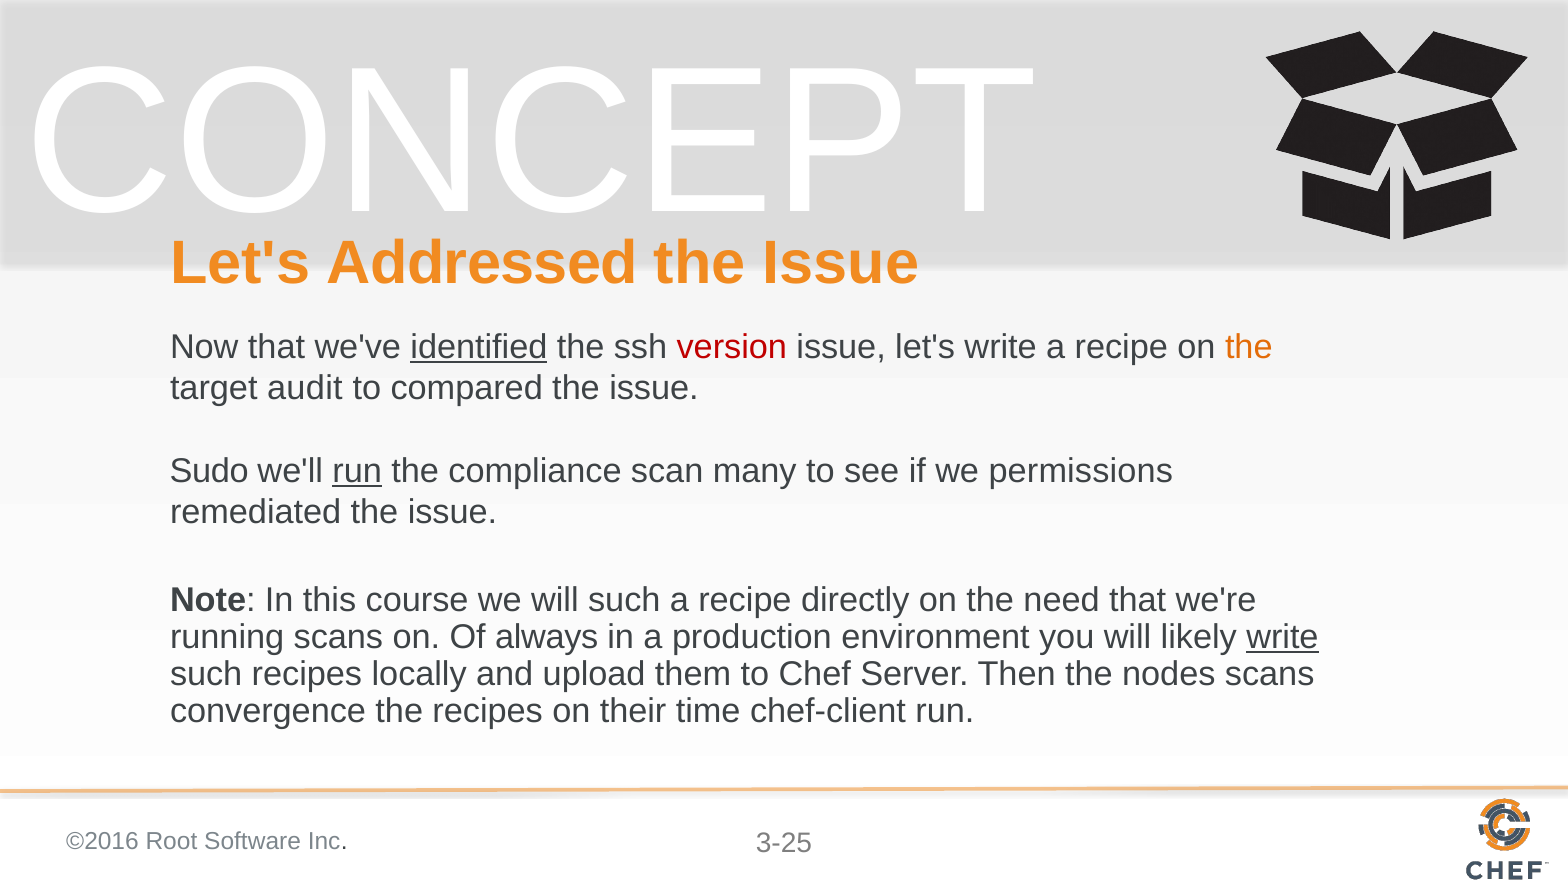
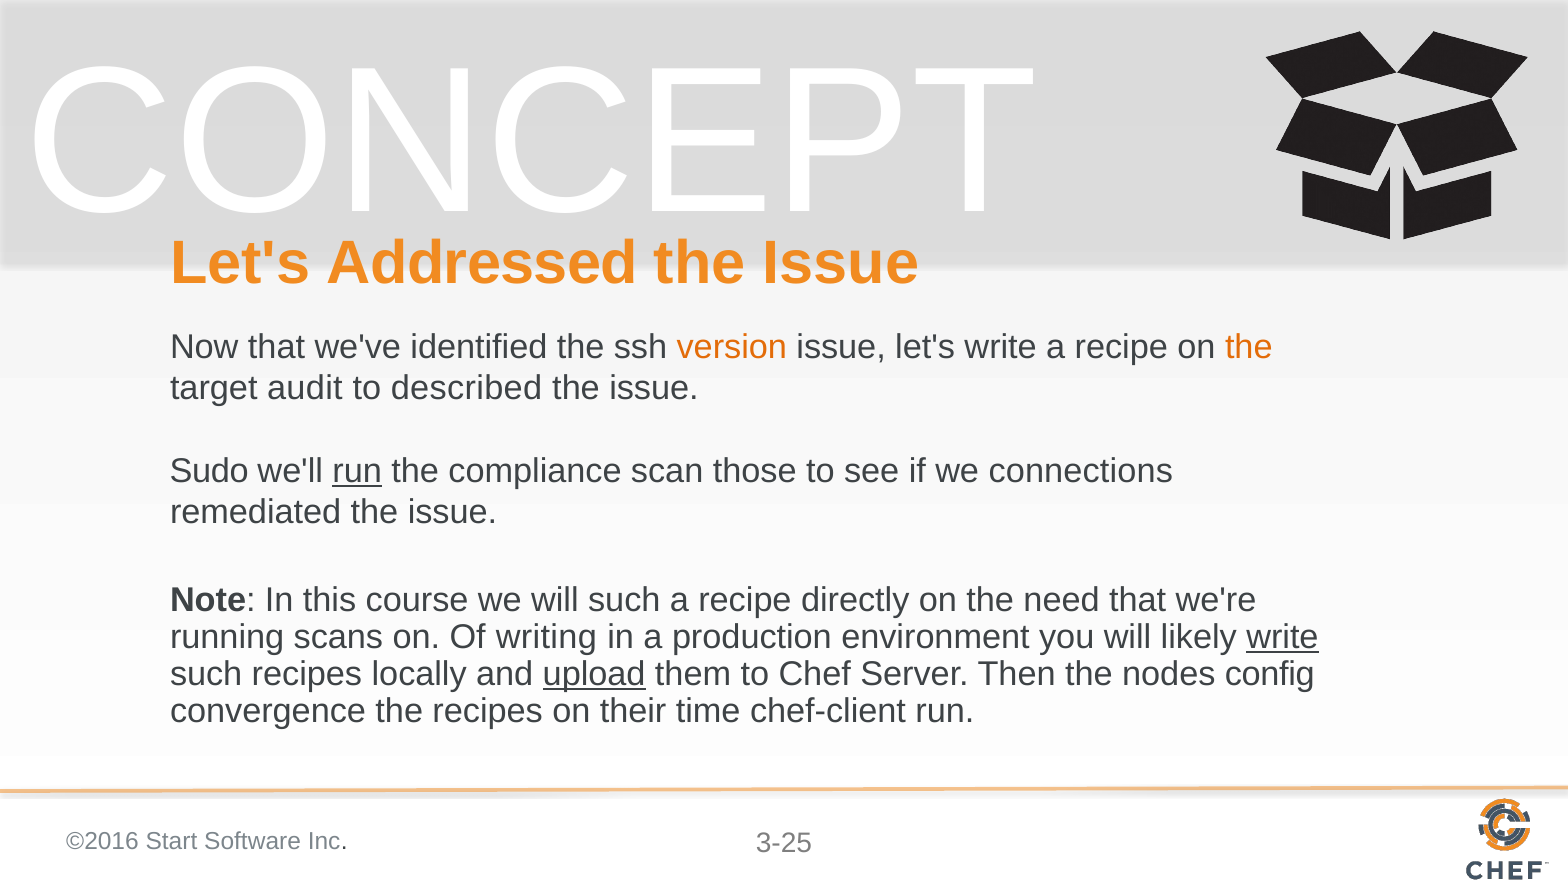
identified underline: present -> none (479, 347)
version colour: red -> orange (732, 347)
compared: compared -> described (467, 389)
many: many -> those (755, 471)
permissions: permissions -> connections (1081, 471)
always: always -> writing (546, 637)
upload underline: none -> present (594, 674)
nodes scans: scans -> config (1270, 674)
Root: Root -> Start (171, 841)
